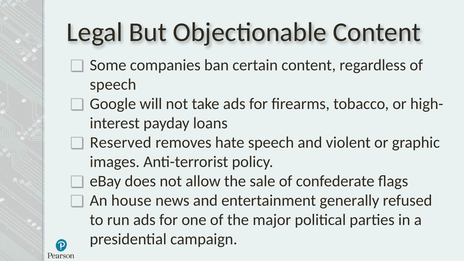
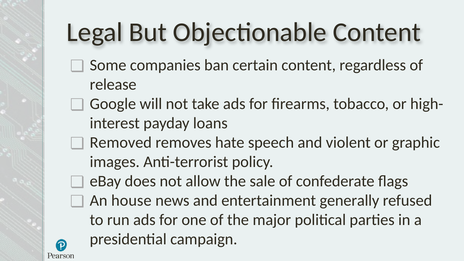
speech: speech -> release (113, 85)
Reserved: Reserved -> Removed (121, 143)
